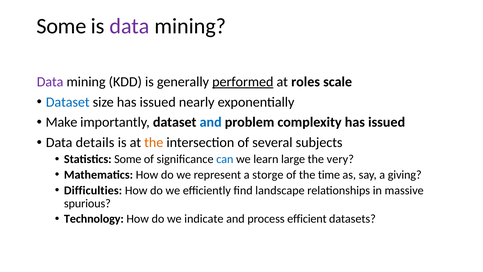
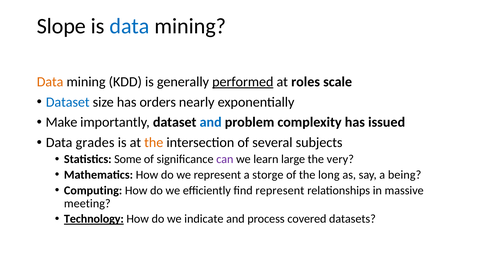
Some: Some -> Slope (61, 26)
data colour: purple -> blue (130, 26)
Data colour: purple -> orange (50, 82)
size has issued: issued -> orders (158, 102)
details: details -> grades (95, 142)
can colour: blue -> purple (225, 159)
time: time -> long (329, 175)
giving: giving -> being (405, 175)
Difficulties: Difficulties -> Computing (93, 190)
find landscape: landscape -> represent (280, 190)
spurious: spurious -> meeting (87, 203)
Technology underline: none -> present (94, 219)
efficient: efficient -> covered (307, 219)
